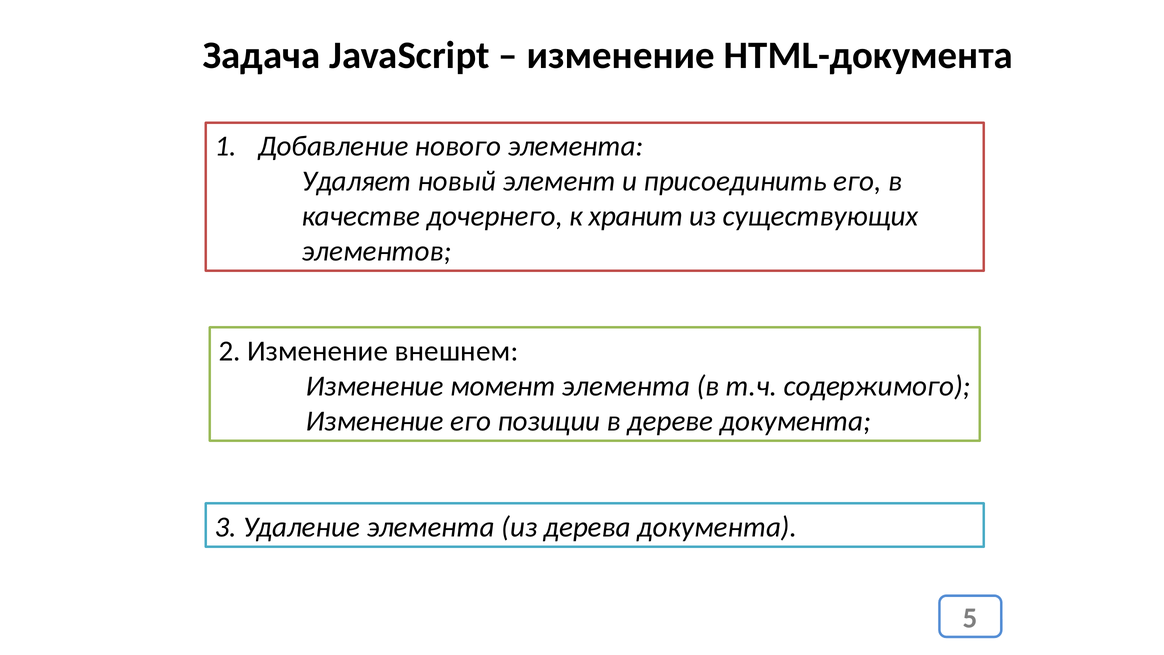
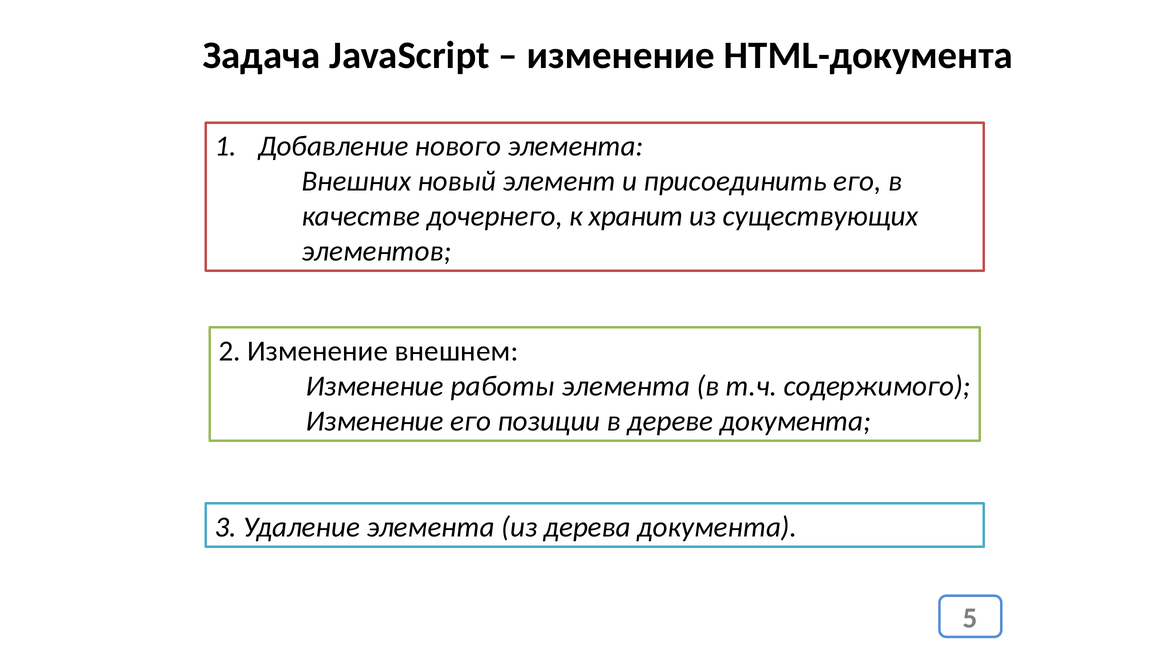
Удаляет: Удаляет -> Внешних (356, 181)
момент: момент -> работы (503, 386)
